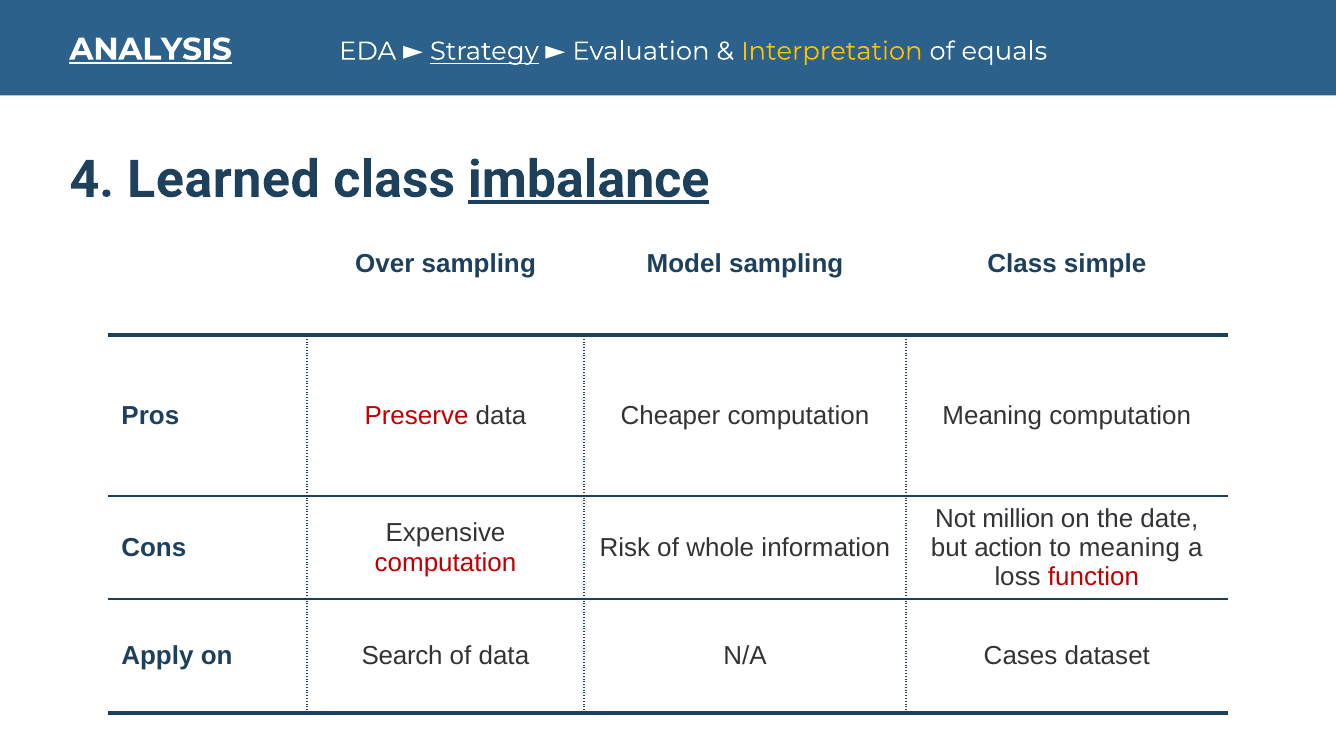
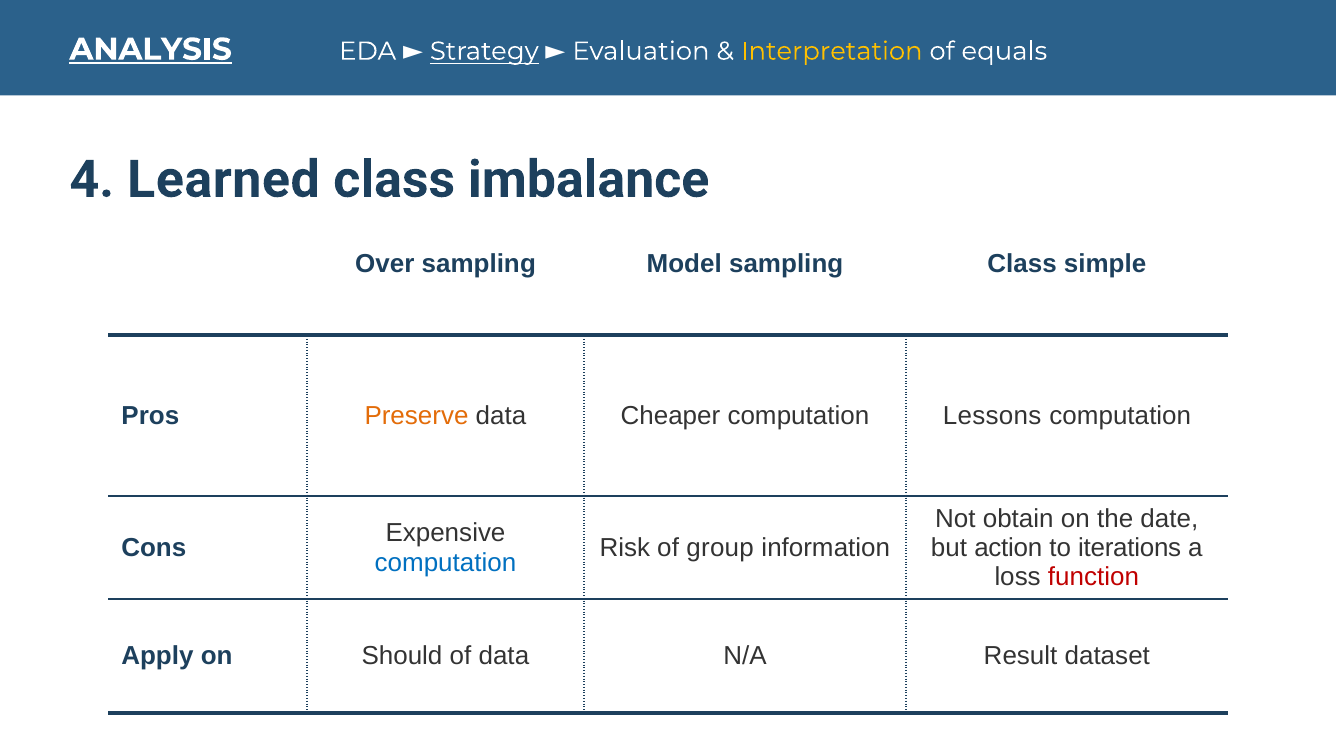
imbalance underline: present -> none (589, 180)
Preserve colour: red -> orange (417, 416)
computation Meaning: Meaning -> Lessons (992, 416)
million: million -> obtain (1018, 518)
whole: whole -> group (720, 547)
to meaning: meaning -> iterations (1130, 547)
computation colour: red -> blue (445, 562)
Search: Search -> Should (402, 656)
Cases: Cases -> Result (1021, 656)
